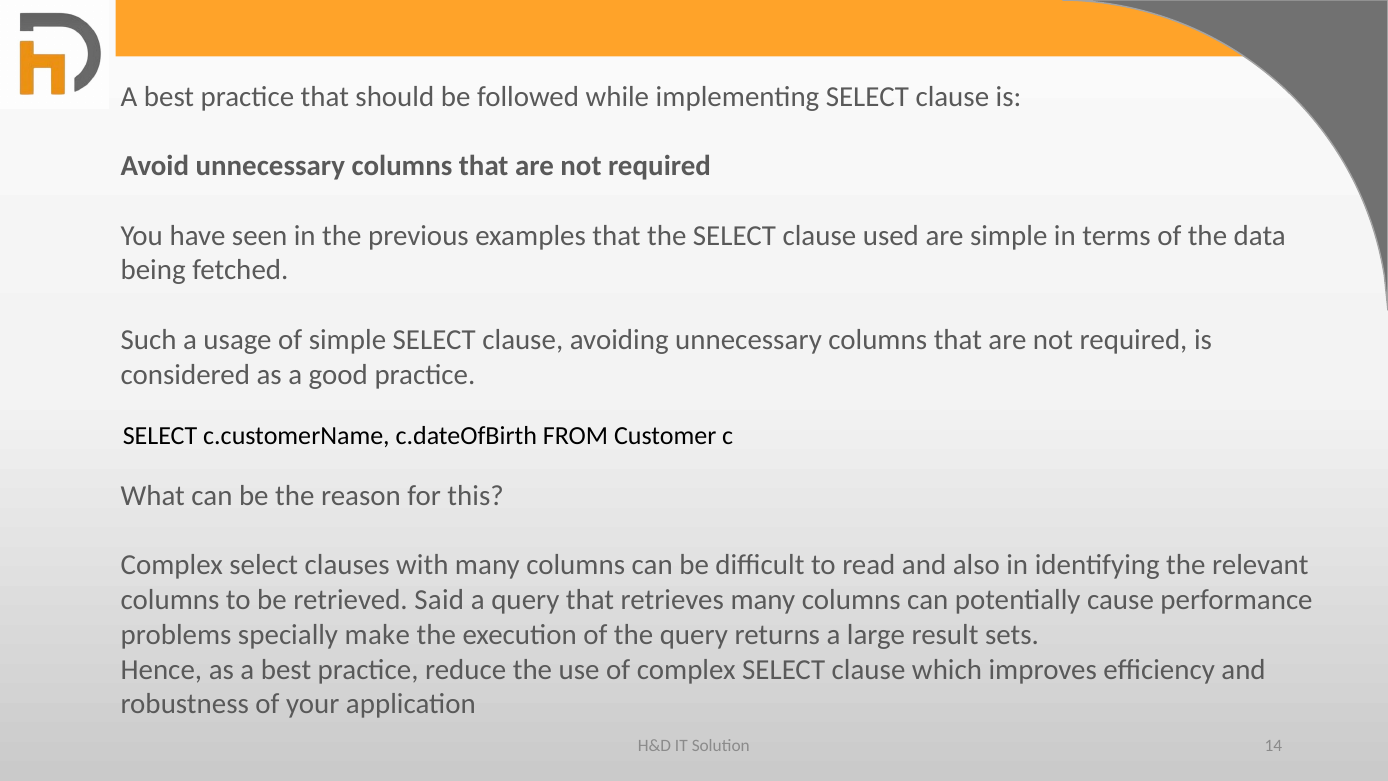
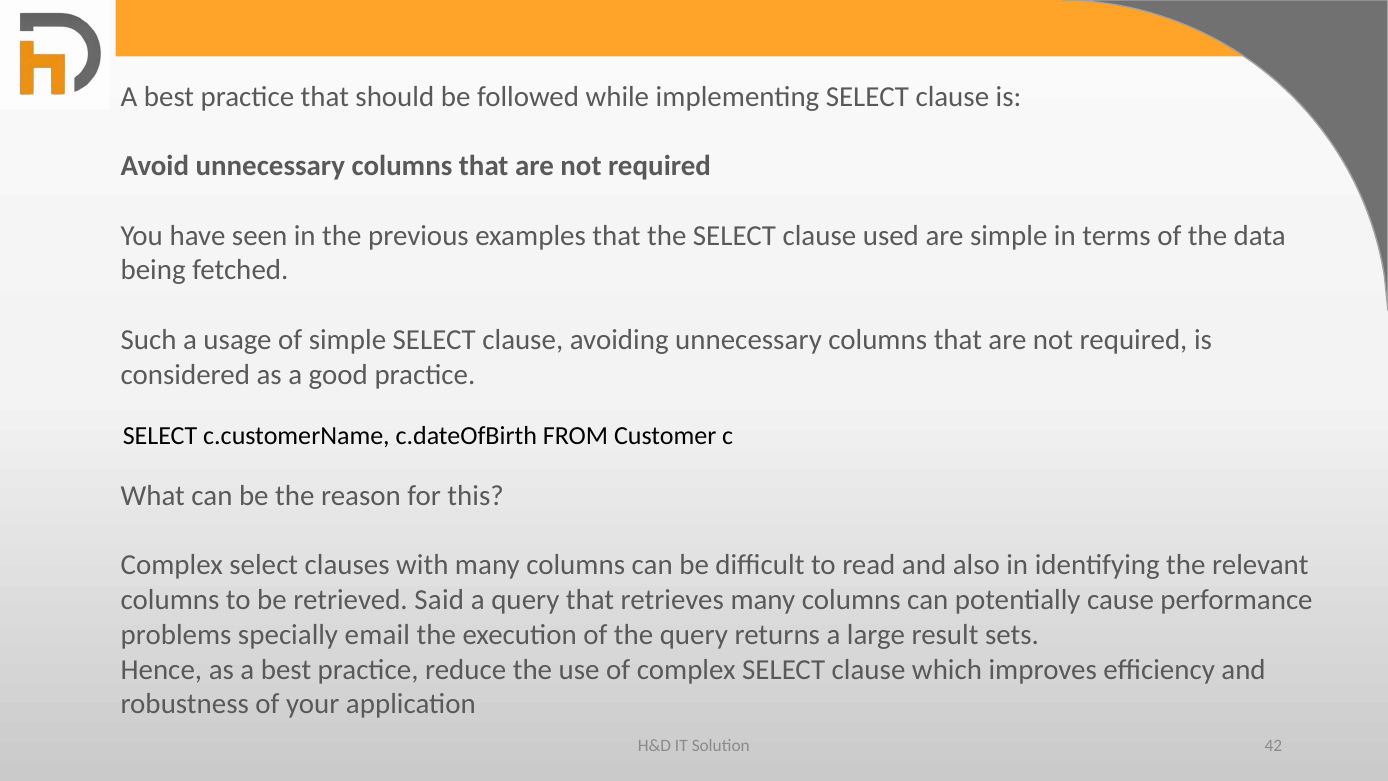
make: make -> email (377, 635)
14: 14 -> 42 (1273, 745)
